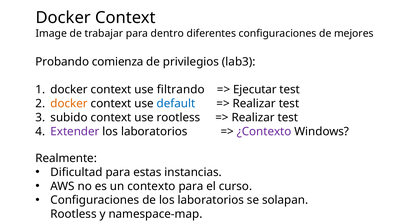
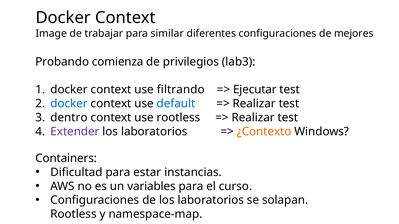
dentro: dentro -> similar (167, 34)
docker colour: orange -> blue (69, 104)
subido: subido -> dentro (69, 118)
¿Contexto colour: purple -> orange (264, 132)
Realmente: Realmente -> Containers (66, 159)
estas: estas -> estar (147, 173)
contexto: contexto -> variables (151, 187)
